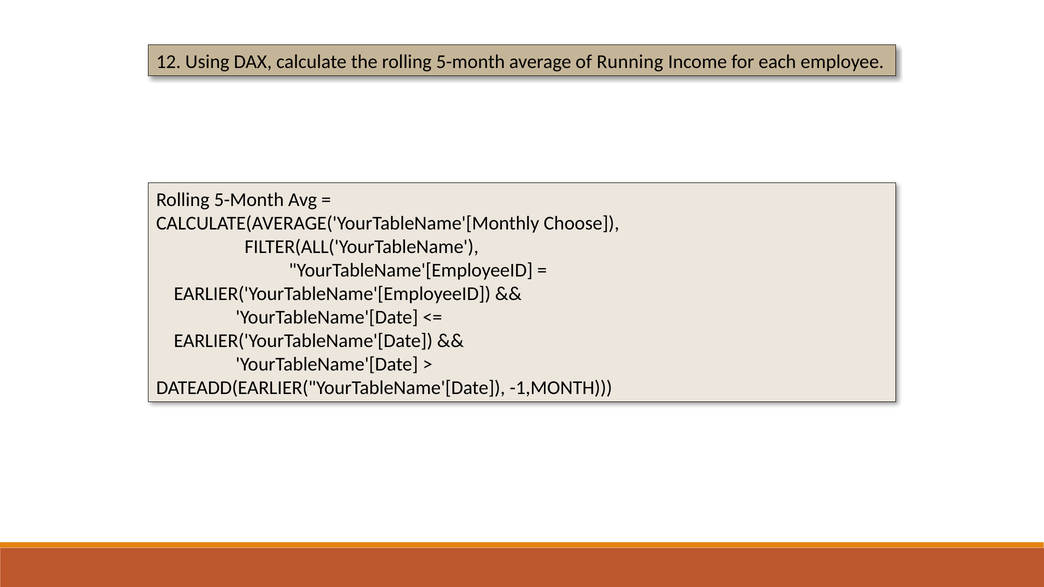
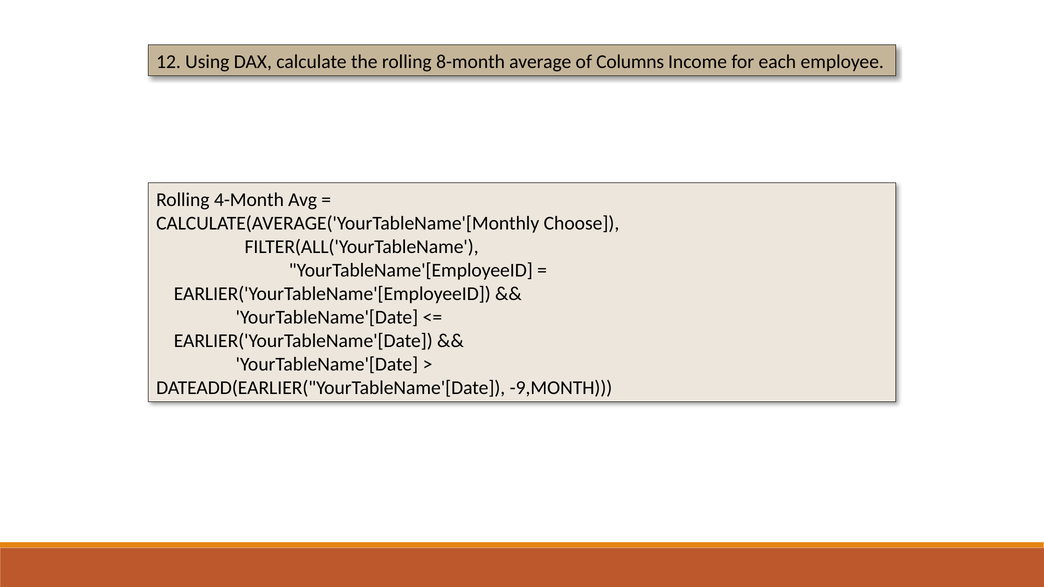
the rolling 5-month: 5-month -> 8-month (471, 62)
Running: Running -> Columns (630, 62)
5-Month: 5-Month -> 4-Month (249, 200)
-1,MONTH: -1,MONTH -> -9,MONTH (561, 388)
